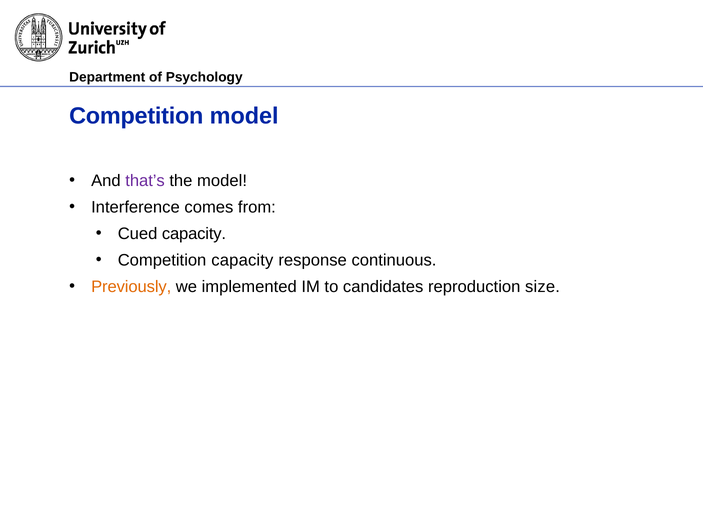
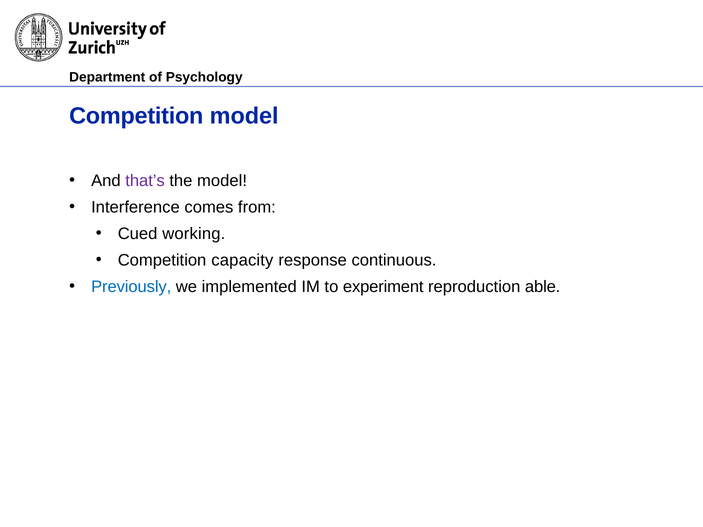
Cued capacity: capacity -> working (194, 234)
Previously colour: orange -> blue (131, 287)
candidates: candidates -> experiment (383, 287)
size: size -> able (543, 287)
